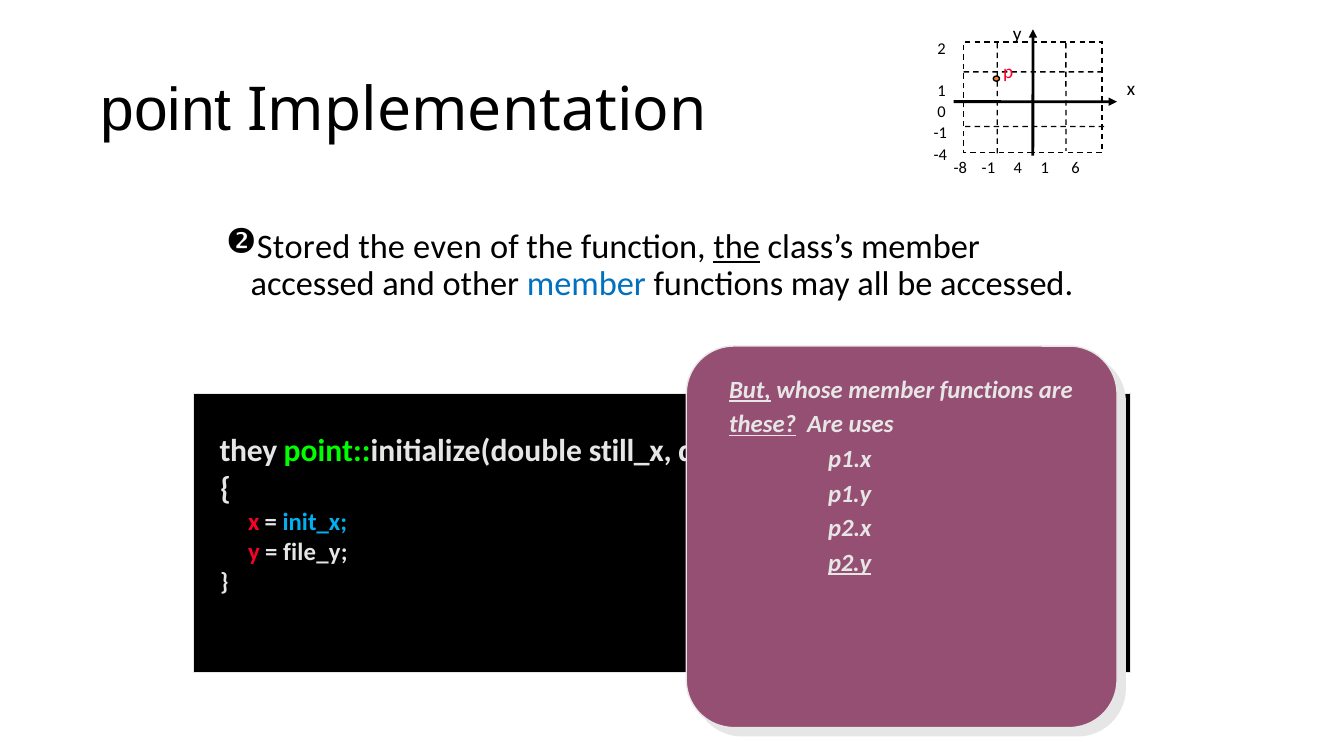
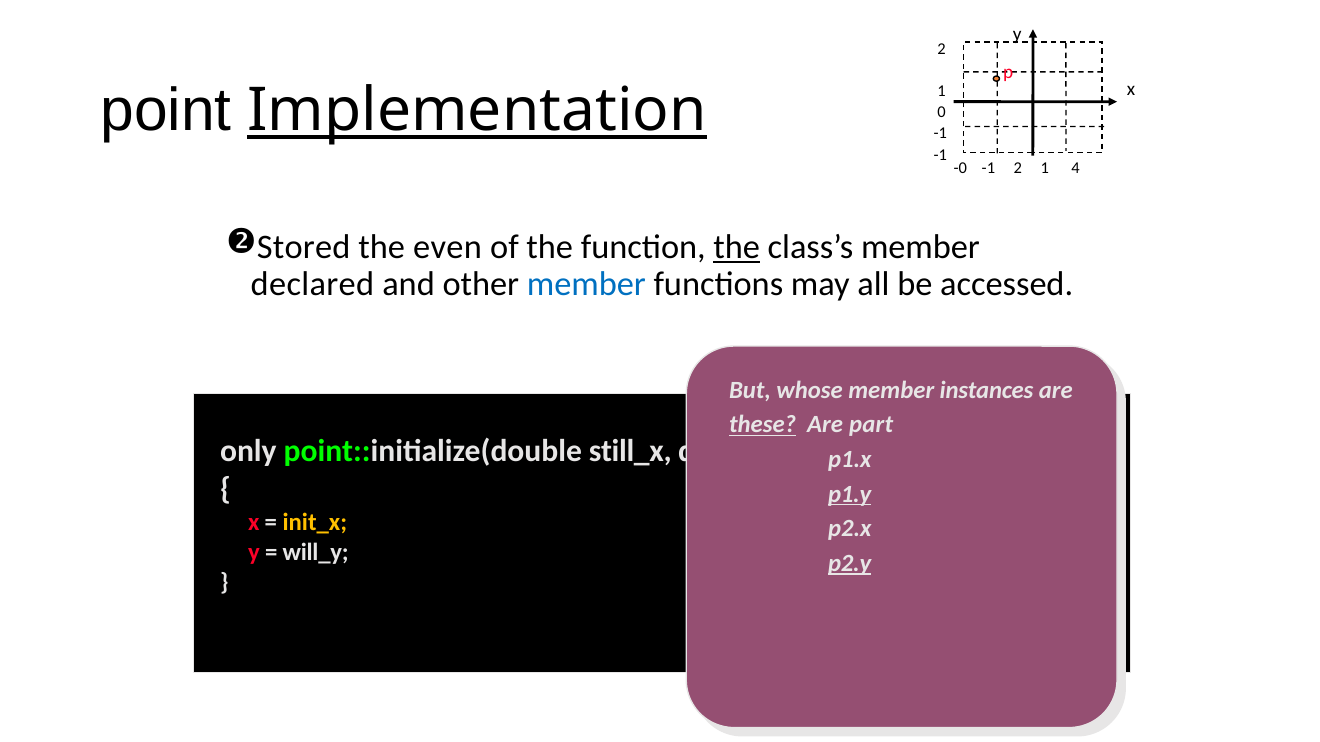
Implementation underline: none -> present (477, 111)
-4: -4 -> -1 (940, 155)
-8: -8 -> -0 (960, 169)
-1 4: 4 -> 2 (1018, 169)
6: 6 -> 4 (1075, 169)
accessed: accessed -> declared (312, 284)
But underline: present -> none (750, 390)
whose member functions: functions -> instances (987, 390)
uses: uses -> part (871, 425)
they: they -> only (248, 452)
p1.y underline: none -> present (850, 494)
init_x colour: light blue -> yellow (315, 523)
file_y: file_y -> will_y (316, 553)
